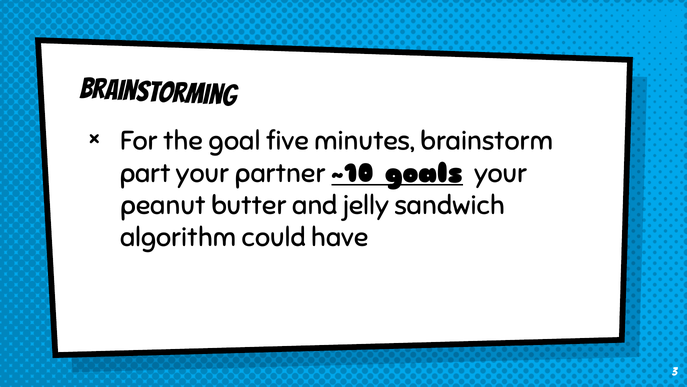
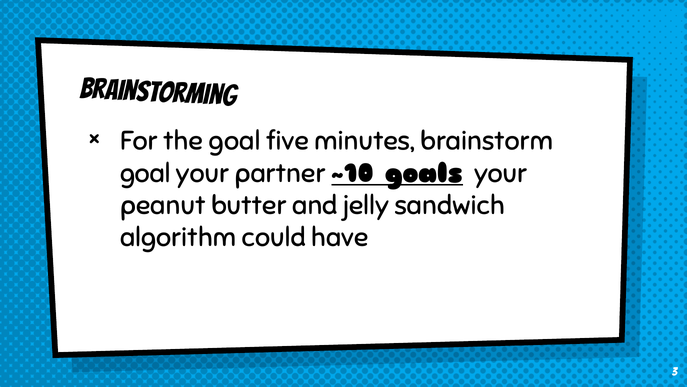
part: part -> goal (145, 173)
